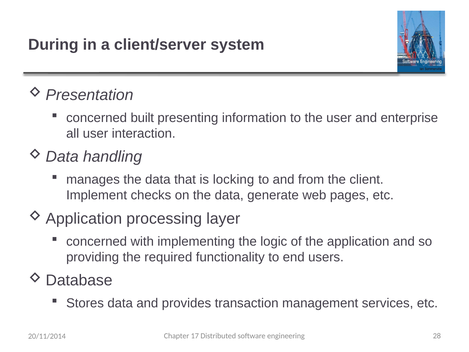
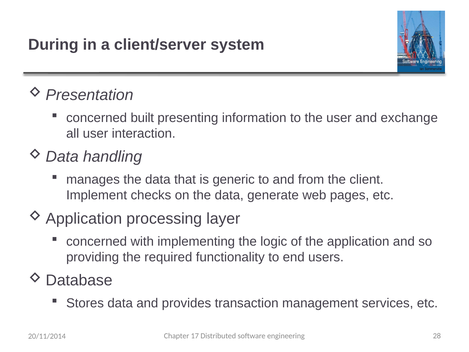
enterprise: enterprise -> exchange (409, 118)
locking: locking -> generic (234, 180)
